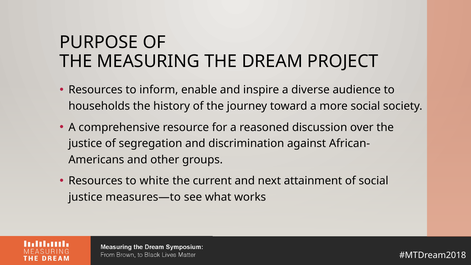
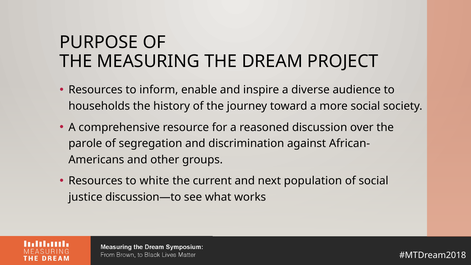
justice: justice -> parole (85, 143)
attainment: attainment -> population (313, 181)
measures—to: measures—to -> discussion—to (143, 197)
